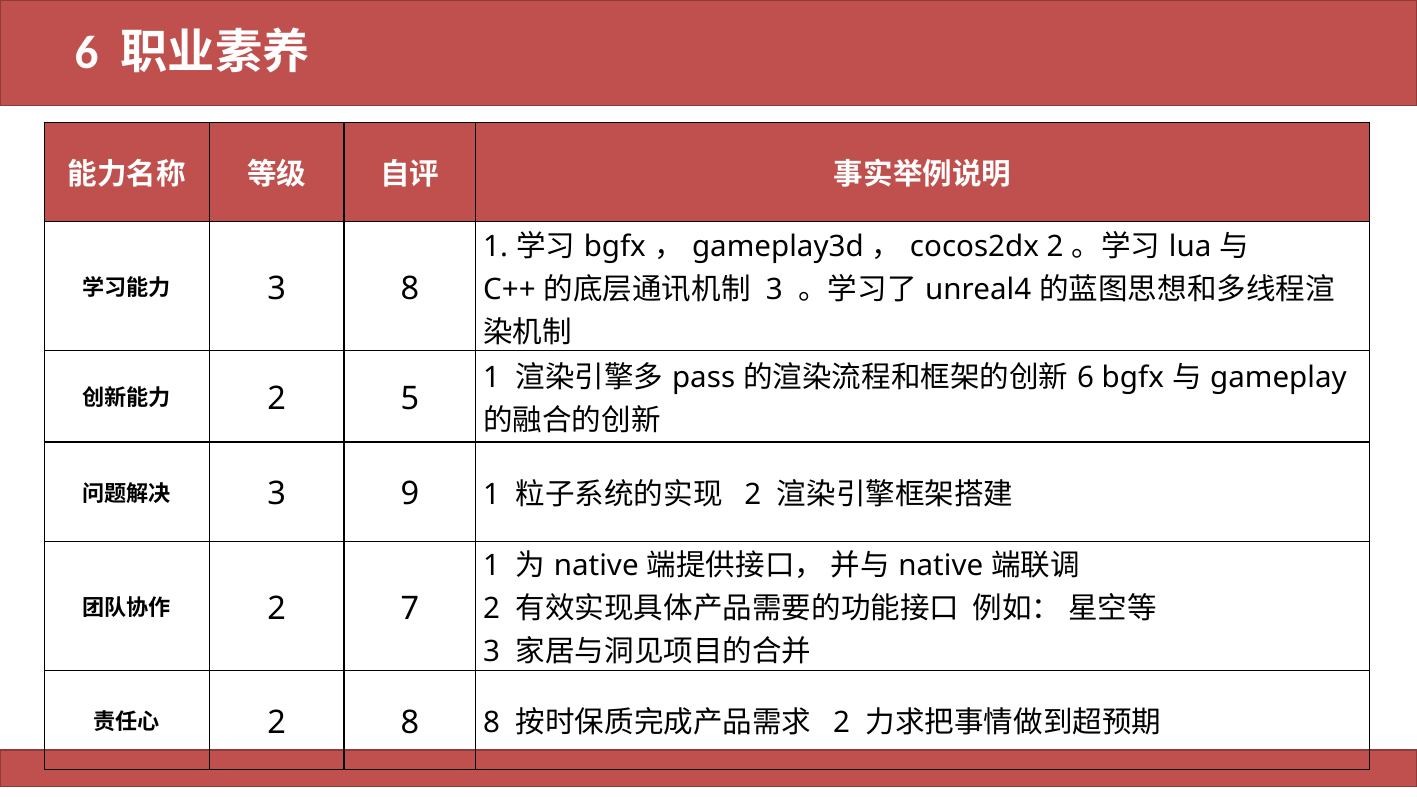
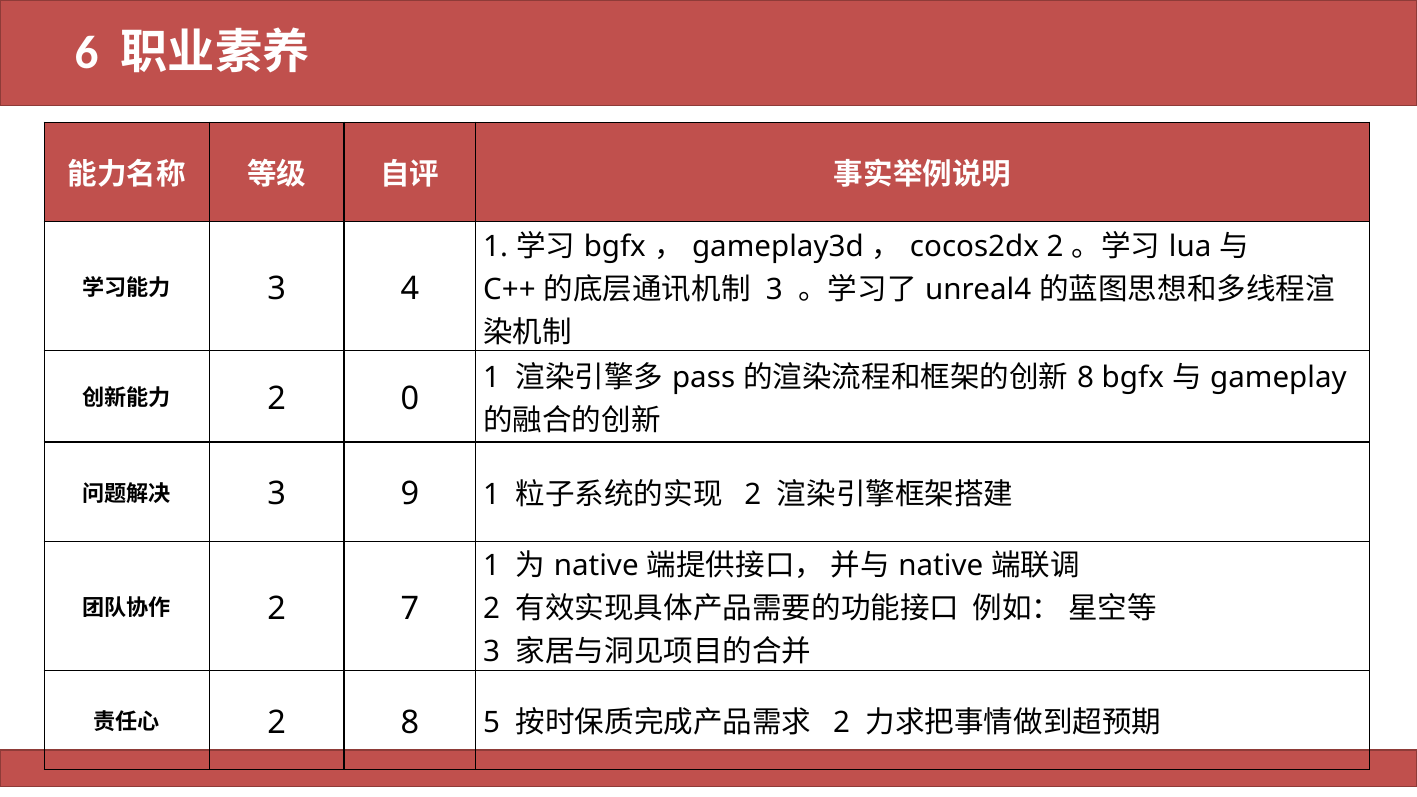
3 8: 8 -> 4 (410, 289)
6: 6 -> 8 (1086, 378)
5: 5 -> 0 (410, 399)
8 8: 8 -> 5 (492, 723)
